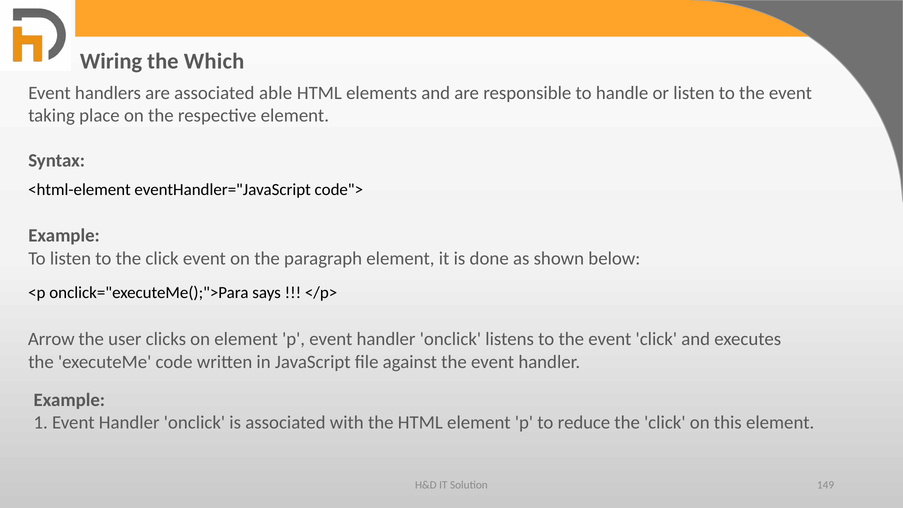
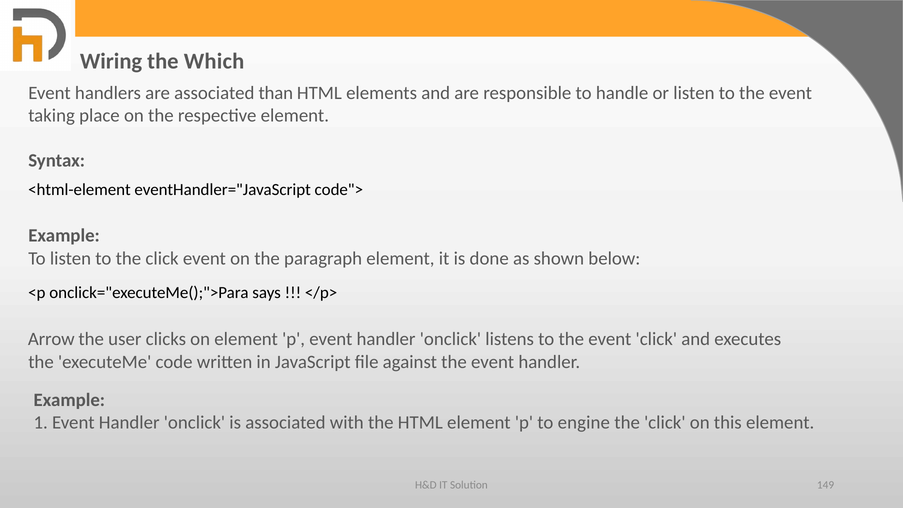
able: able -> than (276, 93)
reduce: reduce -> engine (584, 423)
